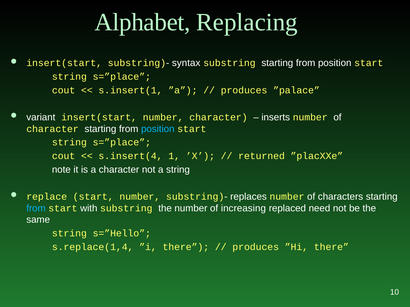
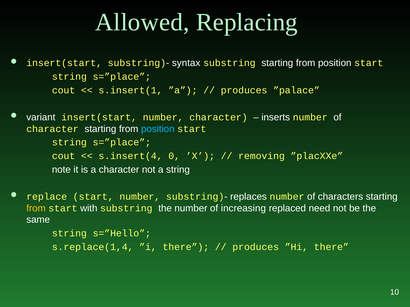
Alphabet: Alphabet -> Allowed (142, 22)
1: 1 -> 0 (174, 156)
returned: returned -> removing (262, 156)
from colour: light blue -> yellow (36, 209)
